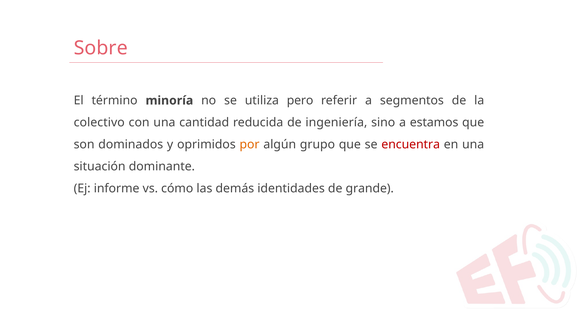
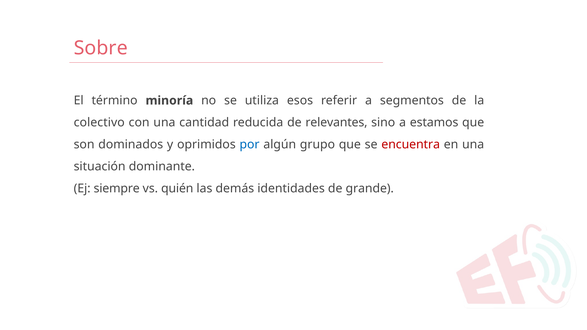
pero: pero -> esos (300, 101)
ingeniería: ingeniería -> relevantes (336, 123)
por colour: orange -> blue (250, 145)
informe: informe -> siempre (117, 189)
cómo: cómo -> quién (177, 189)
